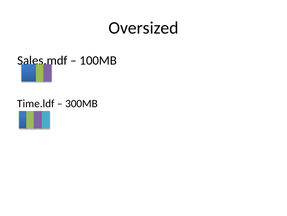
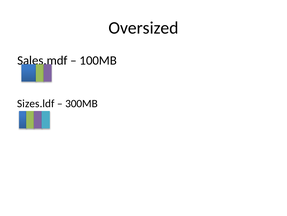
Time.ldf: Time.ldf -> Sizes.ldf (36, 103)
